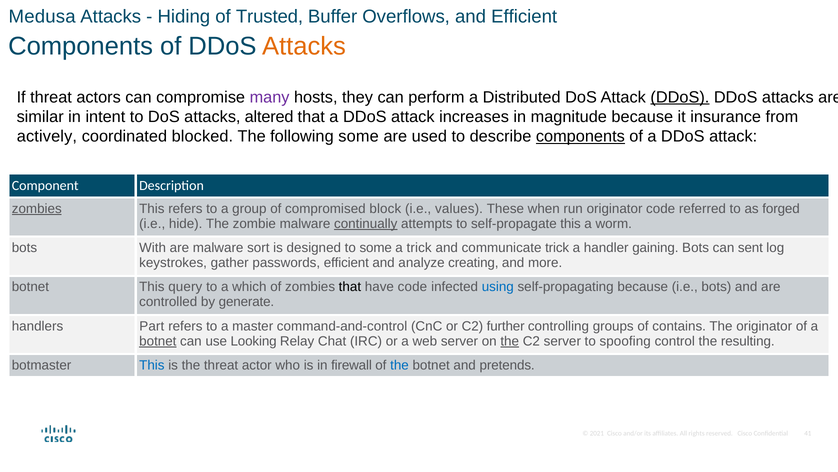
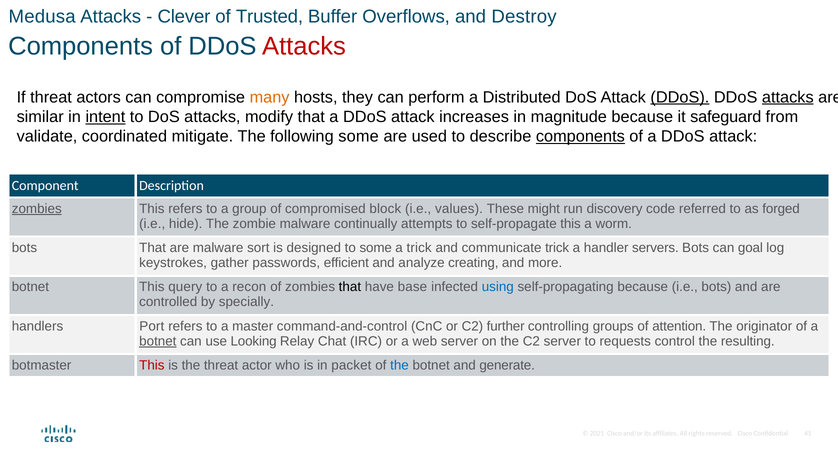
Hiding: Hiding -> Clever (184, 17)
and Efficient: Efficient -> Destroy (524, 17)
Attacks colour: orange -> red (304, 46)
many colour: purple -> orange (270, 97)
attacks underline: none -> present (788, 97)
intent underline: none -> present (105, 117)
altered: altered -> modify (269, 117)
insurance: insurance -> safeguard (726, 117)
actively: actively -> validate (47, 136)
blocked: blocked -> mitigate (202, 136)
when: when -> might (544, 208)
run originator: originator -> discovery (615, 208)
continually underline: present -> none (366, 223)
bots With: With -> That (153, 248)
gaining: gaining -> servers (655, 248)
sent: sent -> goal (750, 248)
which: which -> recon (249, 287)
have code: code -> base (412, 287)
generate: generate -> specially (246, 302)
Part: Part -> Port (152, 326)
contains: contains -> attention (679, 326)
the underline: present -> none (510, 341)
spoofing: spoofing -> requests (625, 341)
This colour: blue -> red (152, 365)
firewall: firewall -> packet (351, 365)
pretends: pretends -> generate (507, 365)
